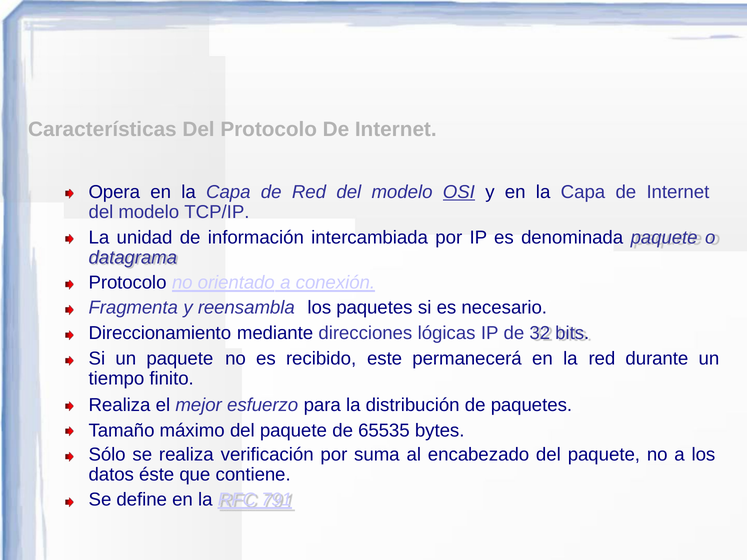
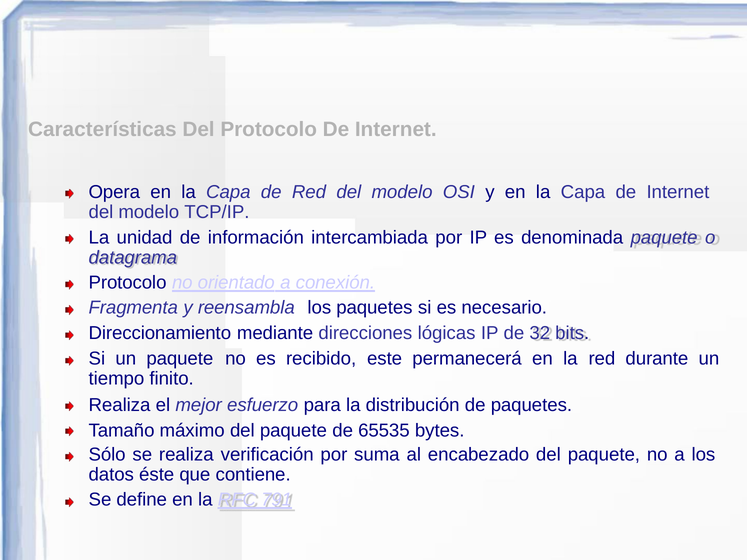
OSI underline: present -> none (459, 192)
